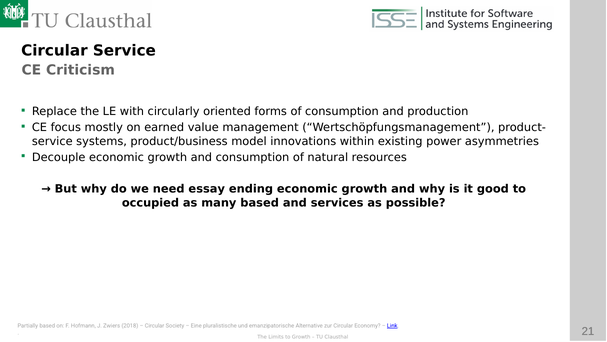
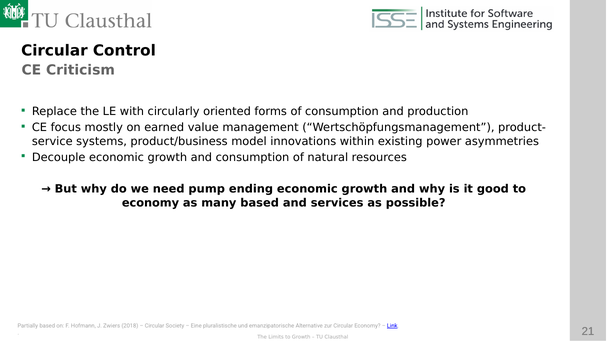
Circular Service: Service -> Control (124, 50)
essay: essay -> pump (207, 189)
occupied: occupied -> economy (150, 203)
